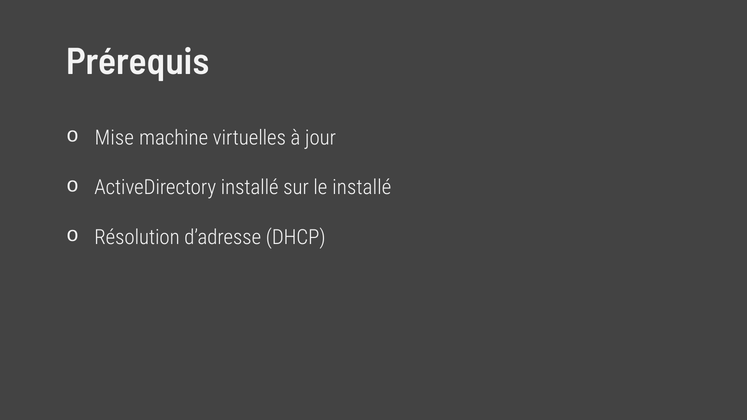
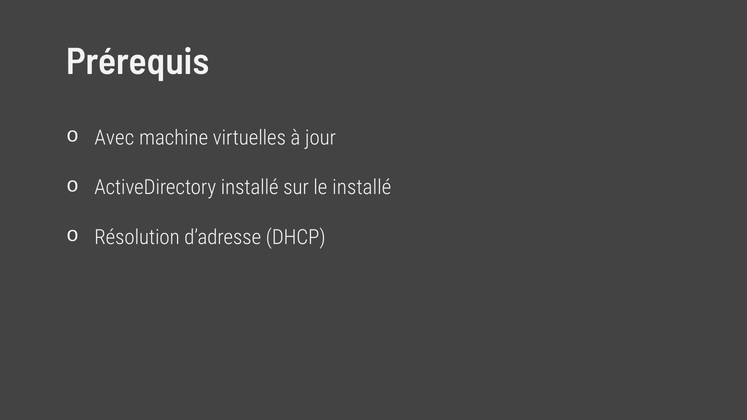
Mise: Mise -> Avec (114, 138)
